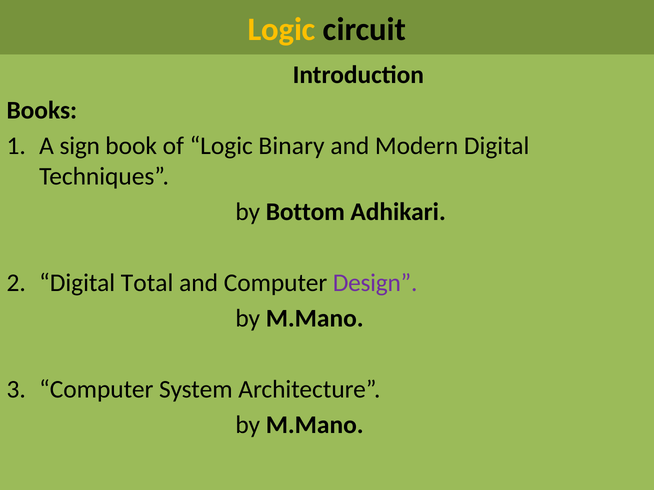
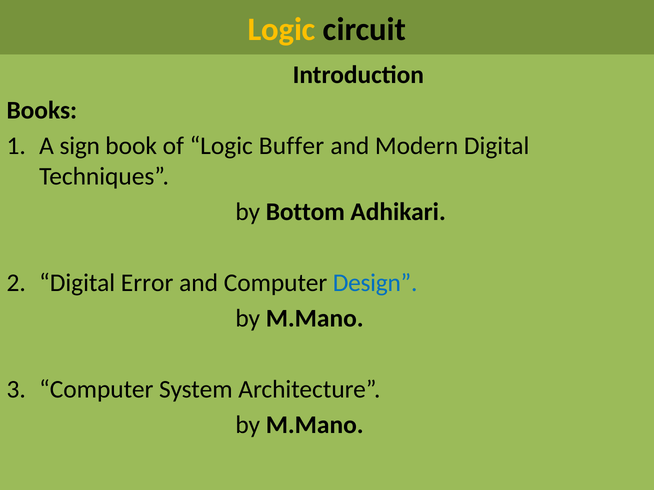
Binary: Binary -> Buffer (291, 146)
Total: Total -> Error (147, 283)
Design colour: purple -> blue (375, 283)
